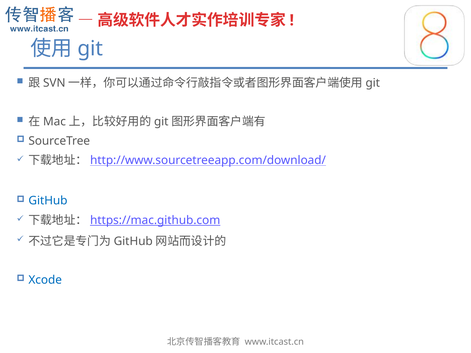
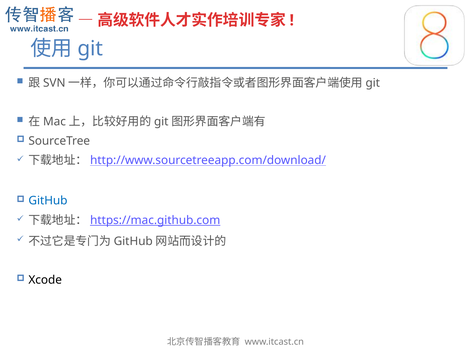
Xcode colour: blue -> black (45, 280)
